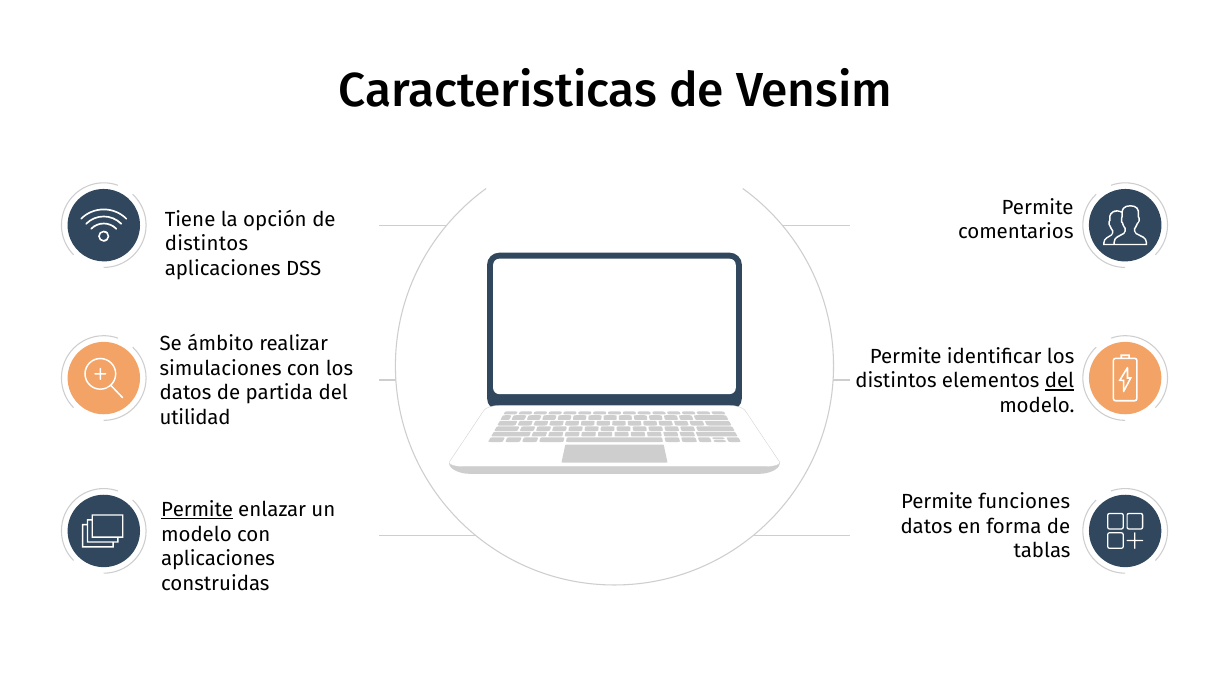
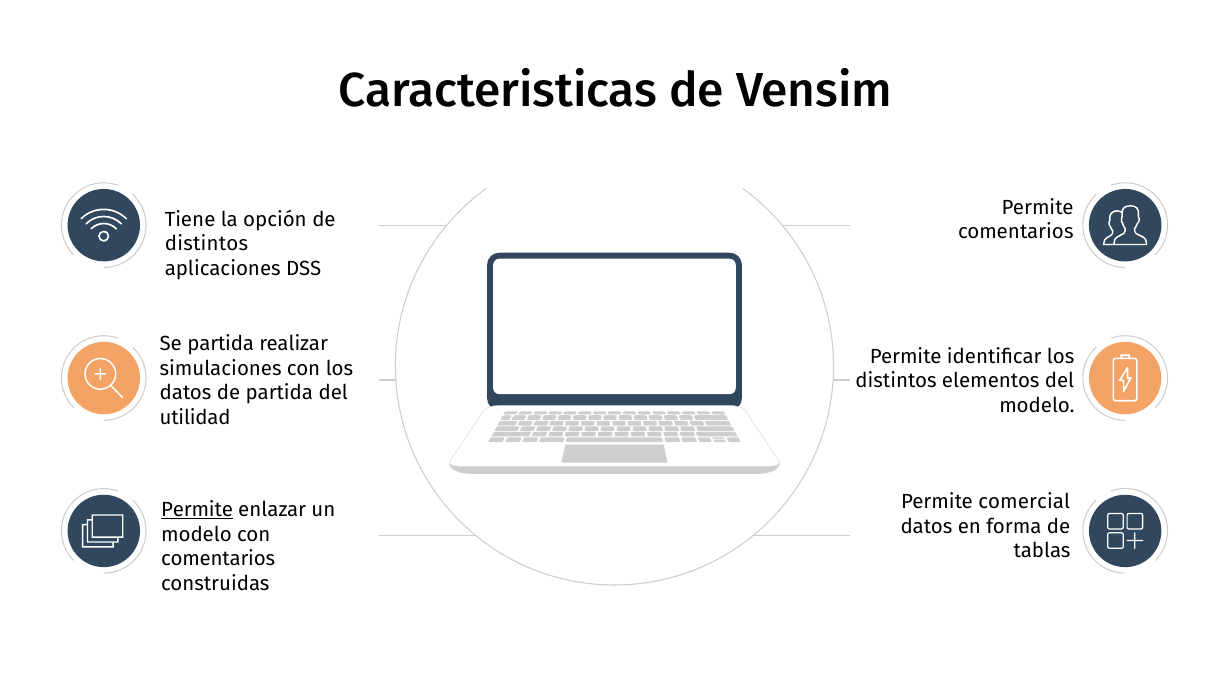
Se ámbito: ámbito -> partida (221, 344)
del underline: present -> none (1060, 381)
funciones: funciones -> comercial (1024, 502)
aplicaciones: aplicaciones -> comentarios (218, 559)
